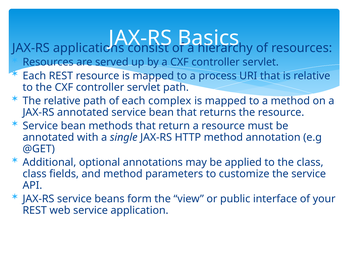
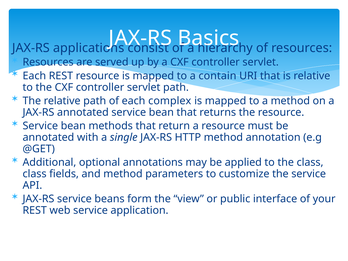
process: process -> contain (217, 76)
